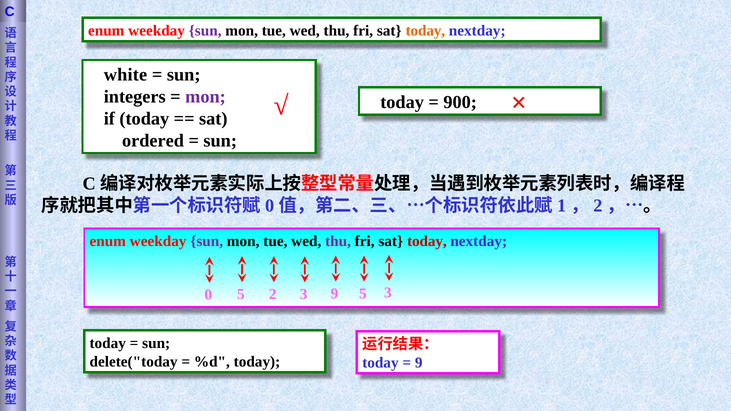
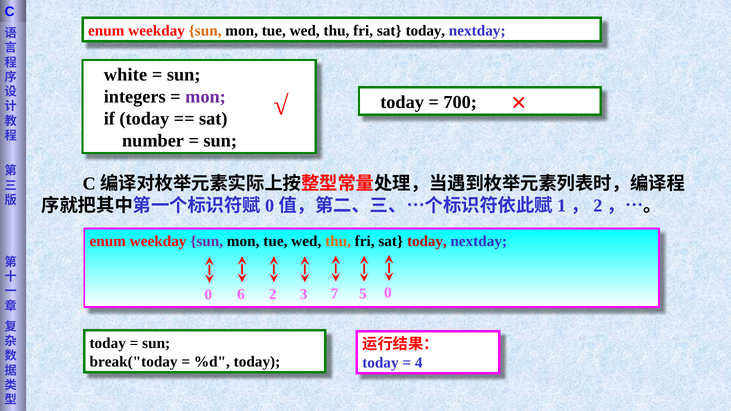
sun colour: purple -> orange (205, 31)
today colour: orange -> black (425, 31)
900: 900 -> 700 (460, 102)
ordered: ordered -> number (153, 141)
thu colour: purple -> orange (338, 241)
0 5: 5 -> 6 (241, 294)
3 9: 9 -> 7 (335, 294)
5 3: 3 -> 0 (388, 293)
delete("today: delete("today -> break("today (134, 362)
9: 9 -> 4 (419, 363)
